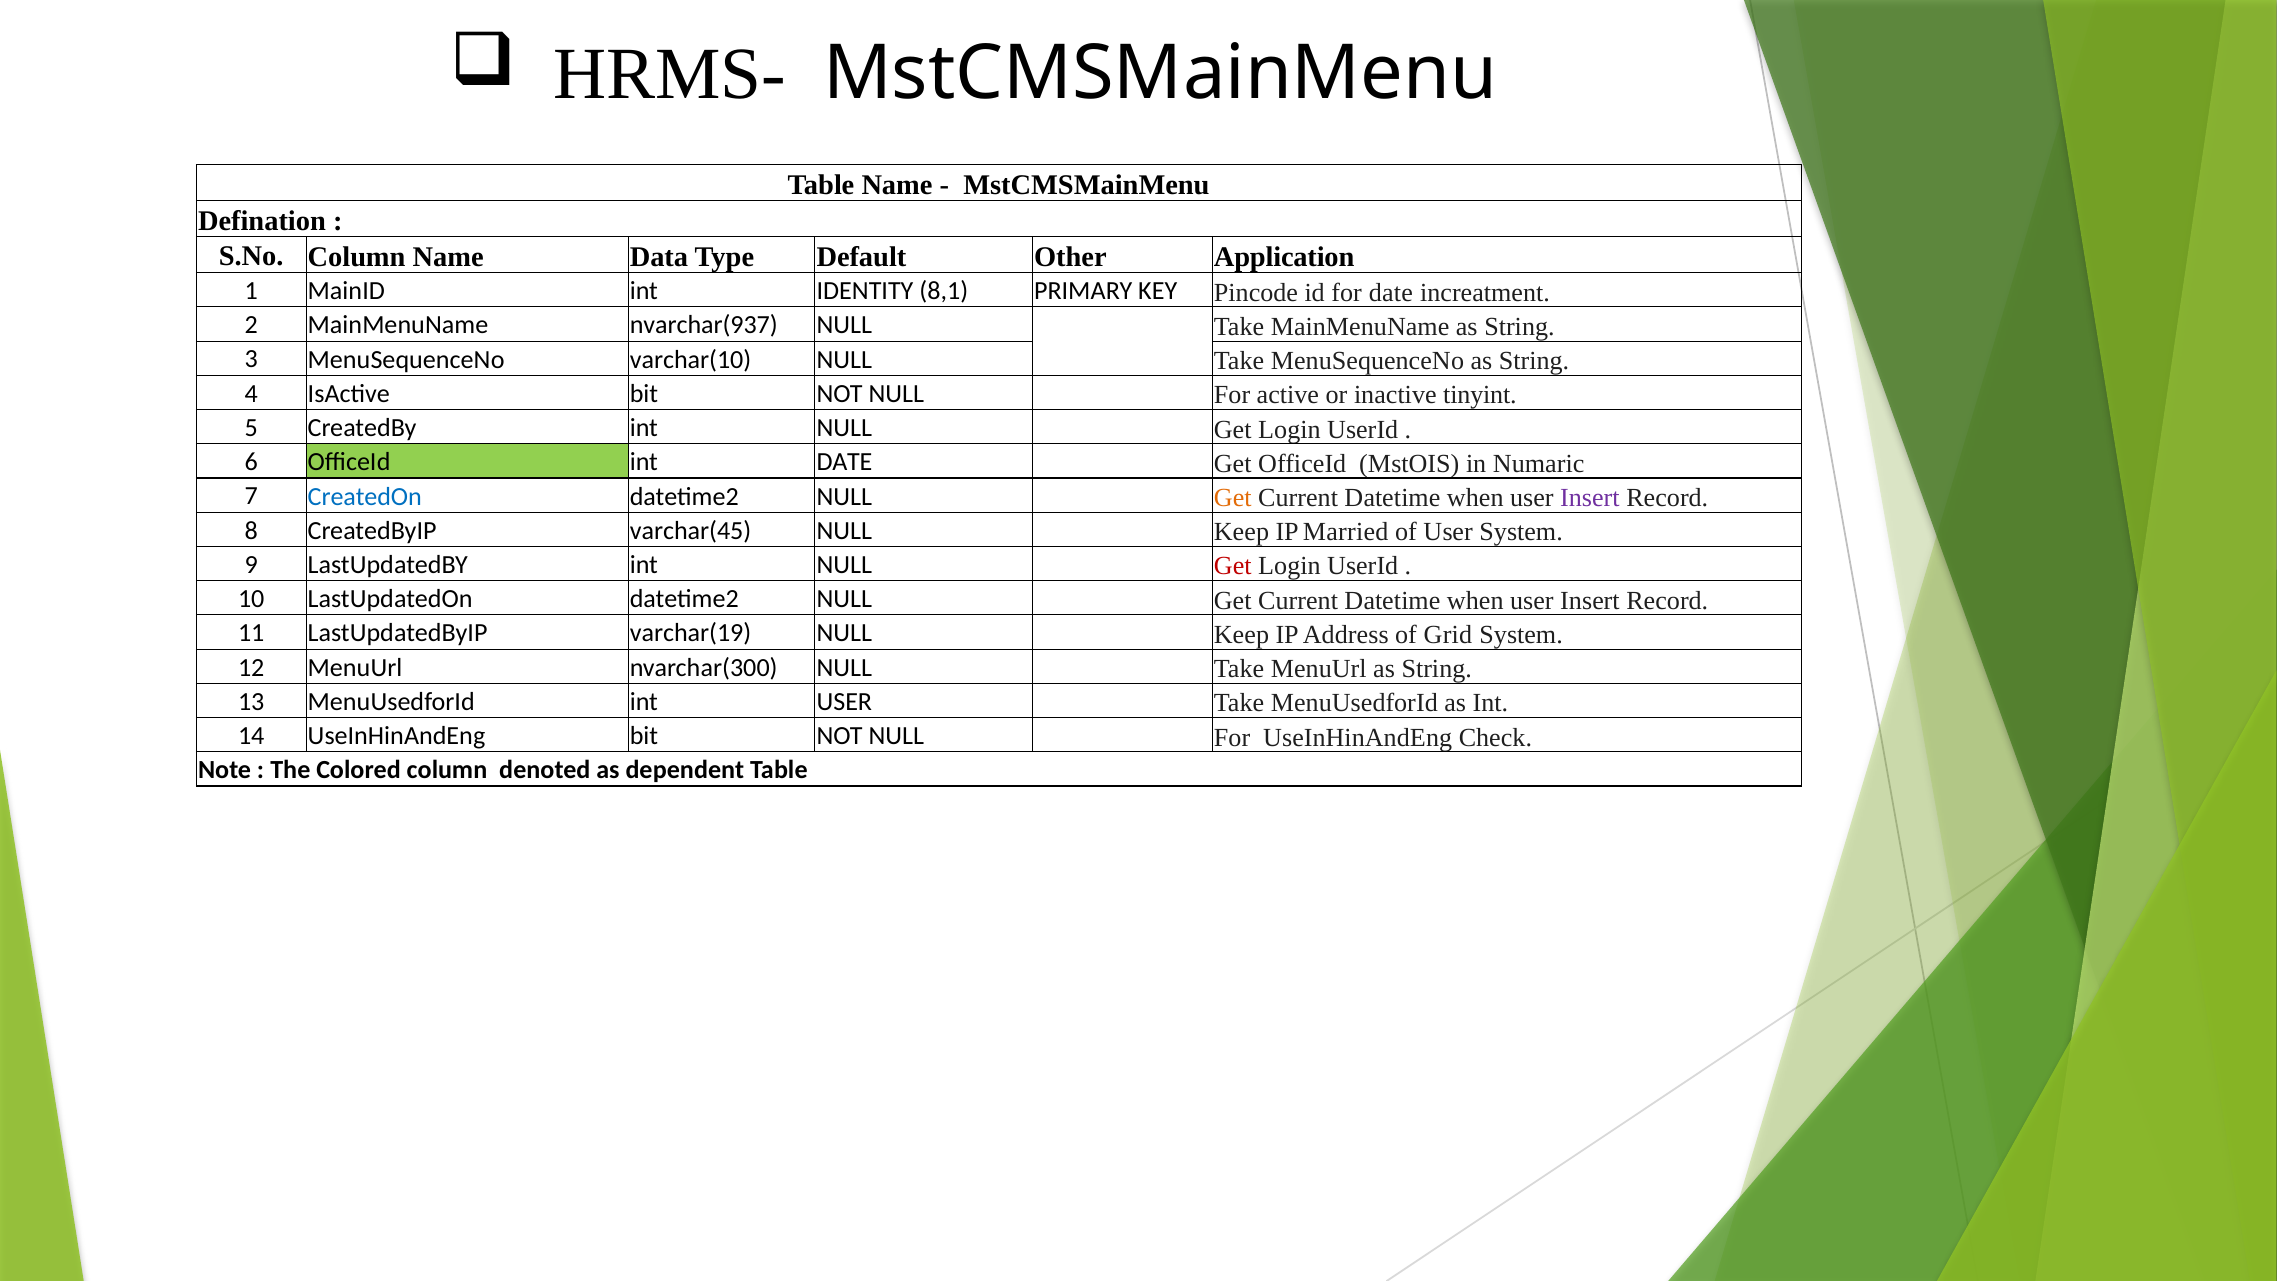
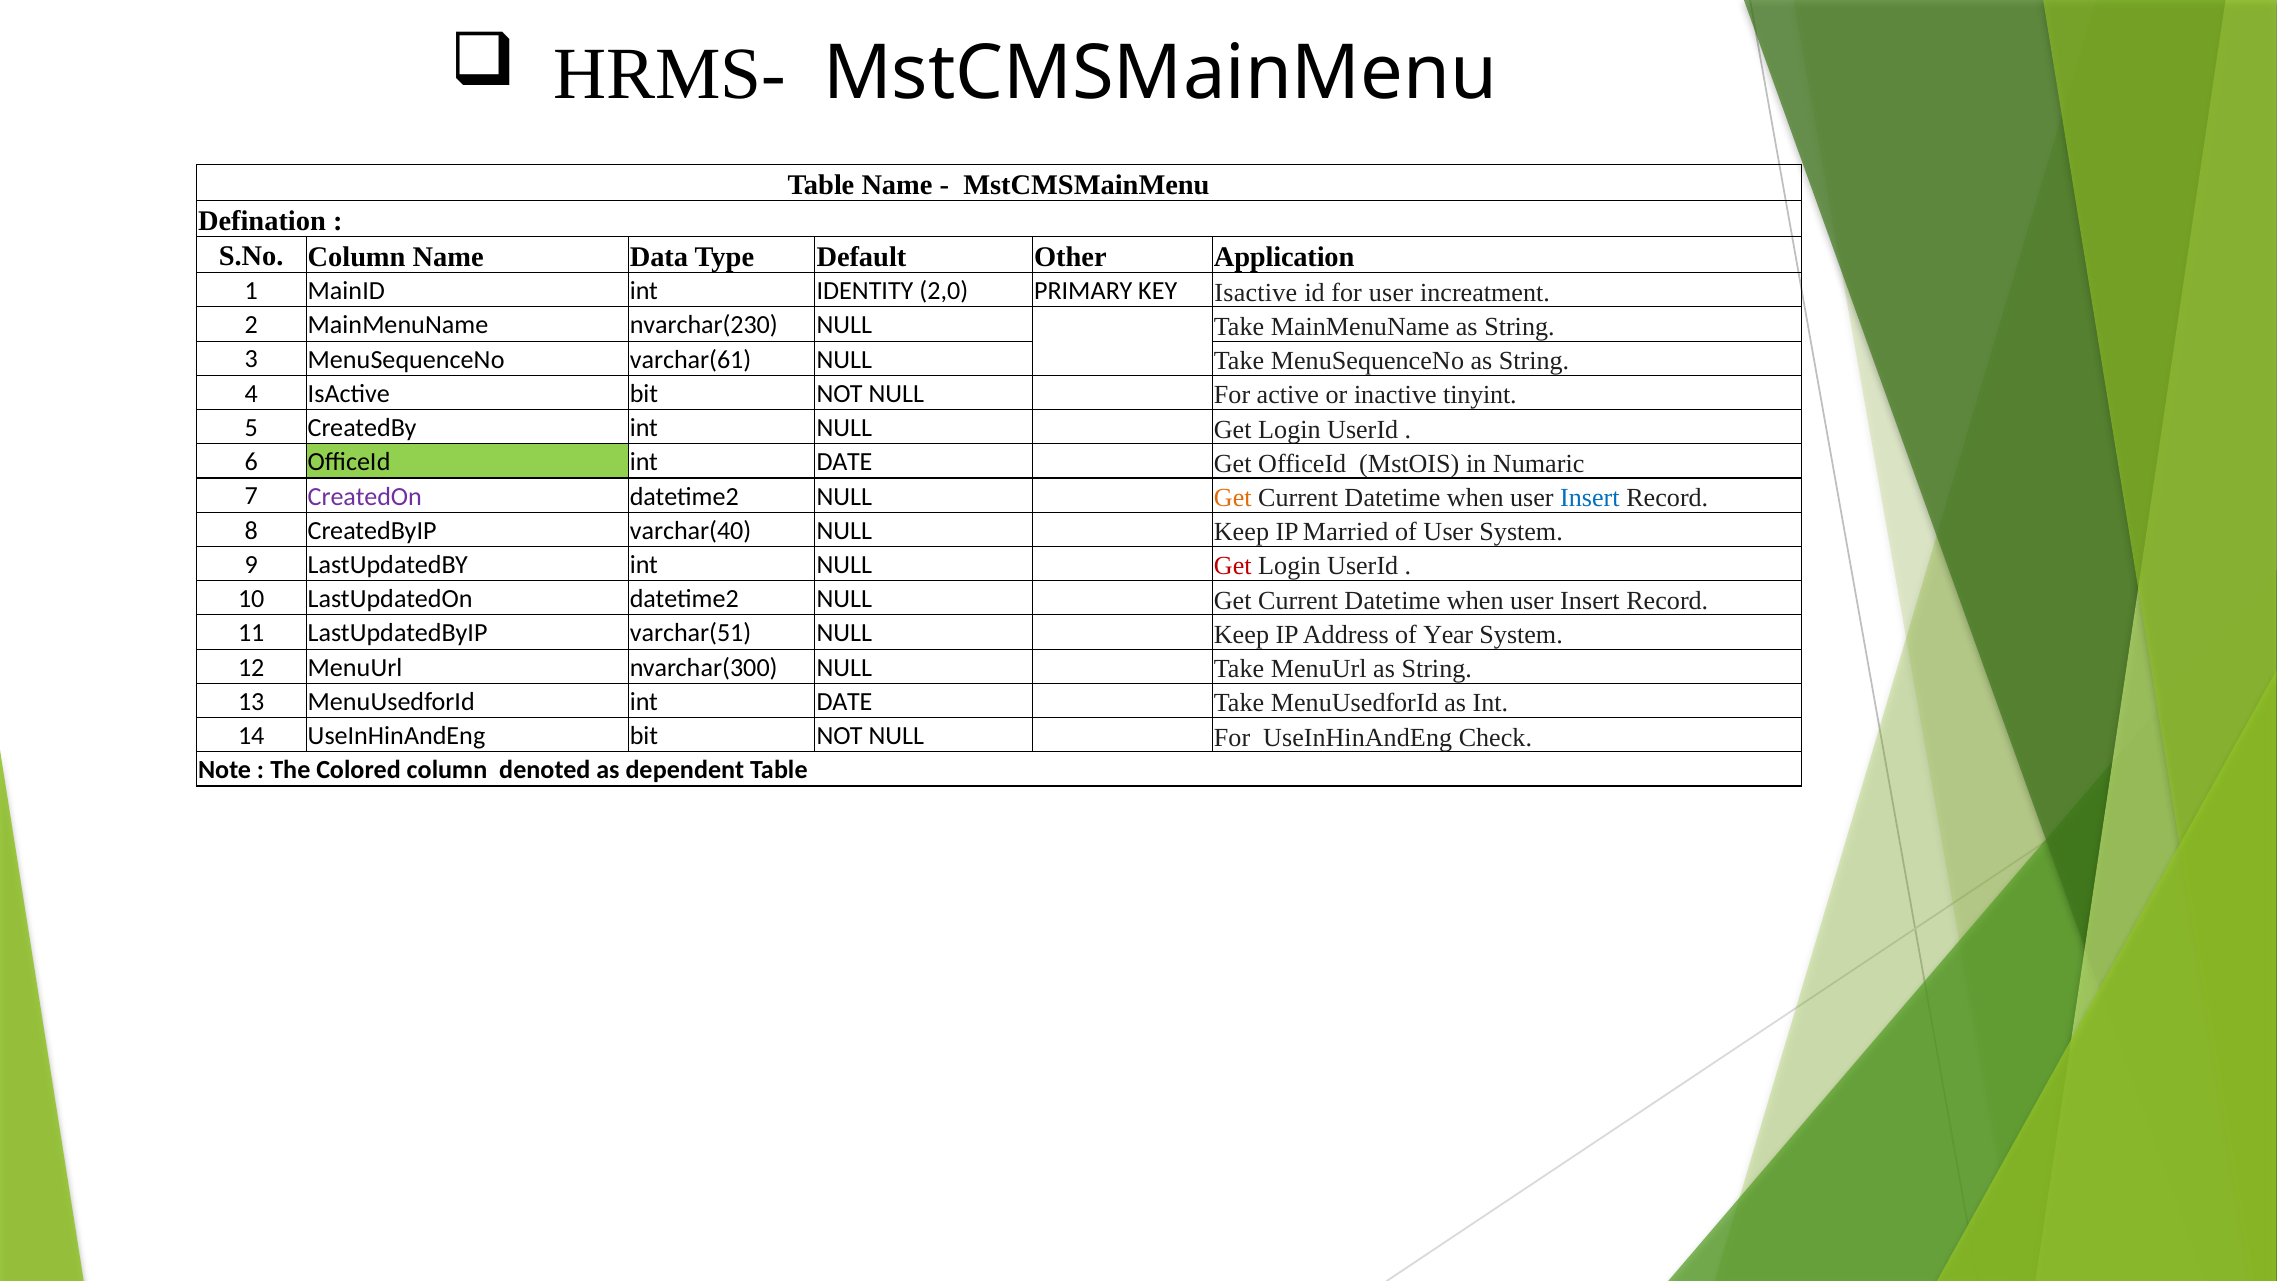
8,1: 8,1 -> 2,0 (944, 291)
KEY Pincode: Pincode -> Isactive (1256, 292)
for date: date -> user (1391, 292)
nvarchar(937: nvarchar(937 -> nvarchar(230 (704, 325)
varchar(10: varchar(10 -> varchar(61 (691, 359)
CreatedOn colour: blue -> purple (365, 496)
Insert colour: purple -> blue (1590, 498)
varchar(45: varchar(45 -> varchar(40 (691, 531)
varchar(19: varchar(19 -> varchar(51 (691, 633)
Grid: Grid -> Year (1448, 635)
MenuUsedforId int USER: USER -> DATE (844, 702)
